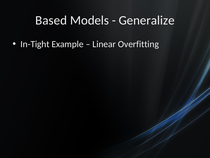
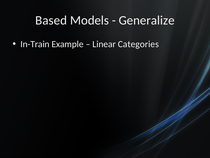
In-Tight: In-Tight -> In-Train (35, 44)
Overfitting: Overfitting -> Categories (138, 44)
